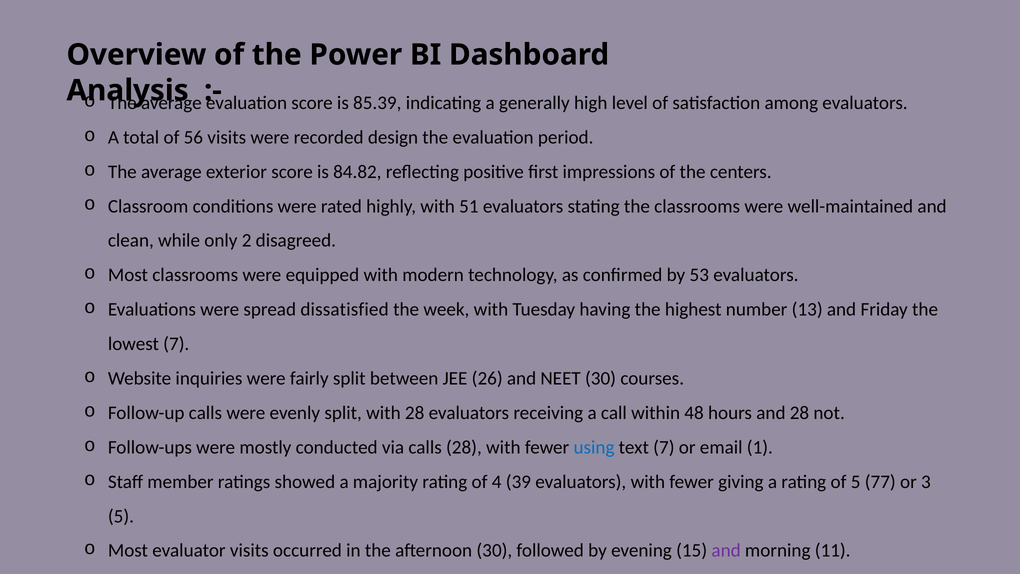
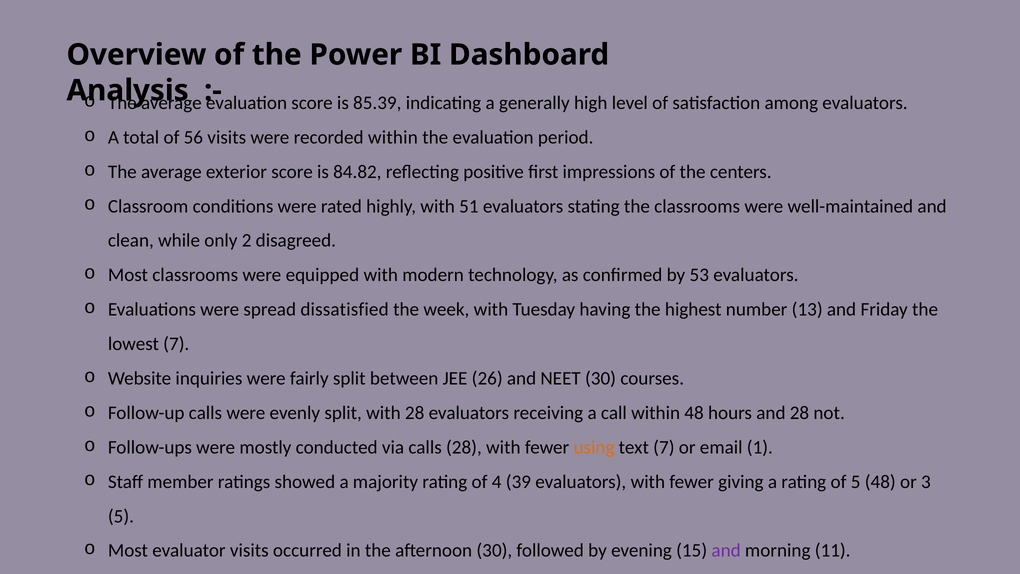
recorded design: design -> within (393, 137)
using colour: blue -> orange (594, 447)
5 77: 77 -> 48 (880, 482)
